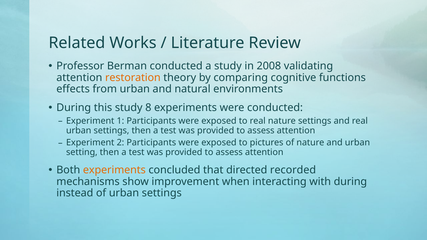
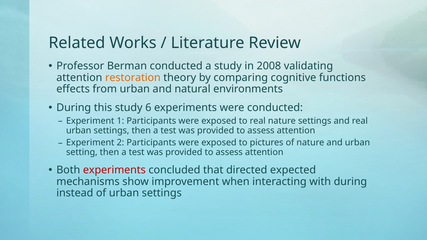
8: 8 -> 6 (148, 108)
experiments colour: orange -> red (114, 170)
recorded: recorded -> expected (293, 170)
